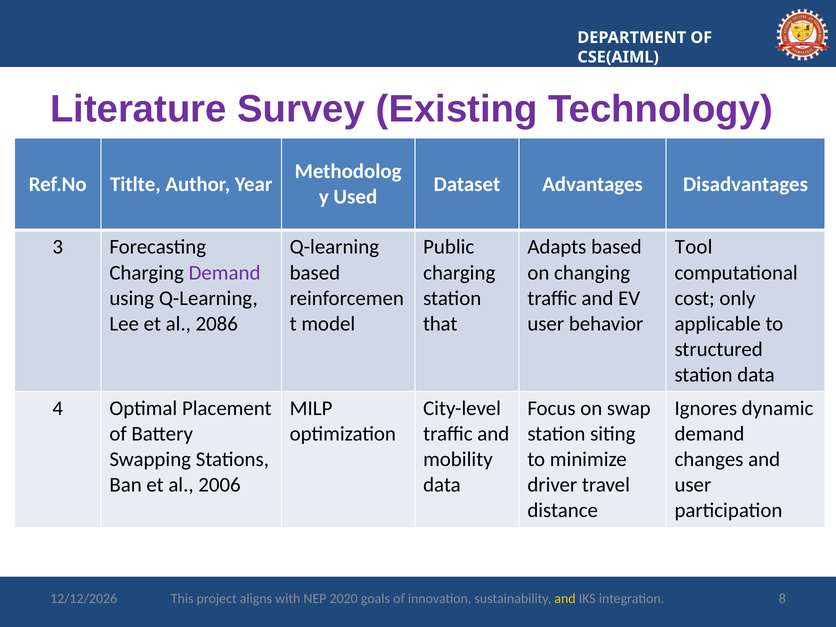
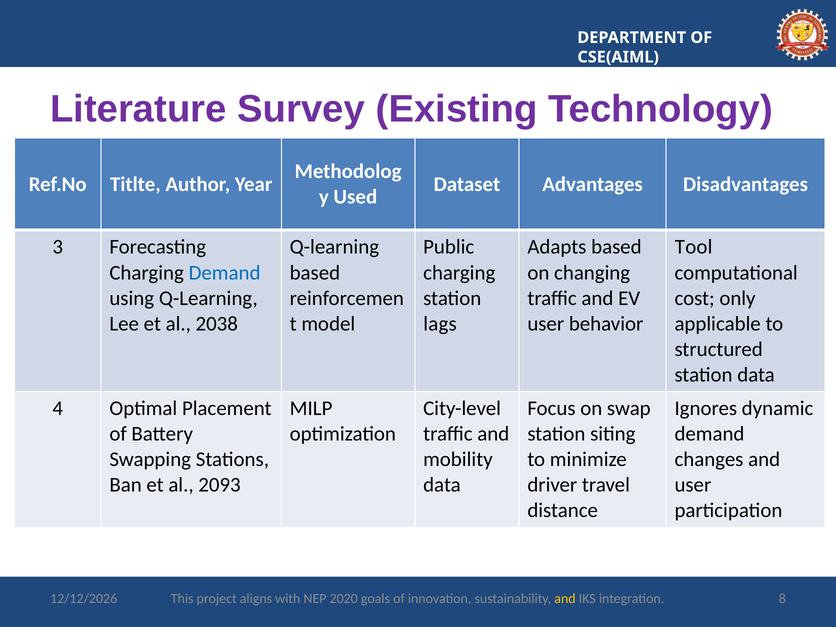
Demand colour: purple -> blue (225, 273)
2086: 2086 -> 2038 (217, 324)
that: that -> lags (440, 324)
2006: 2006 -> 2093 (220, 485)
